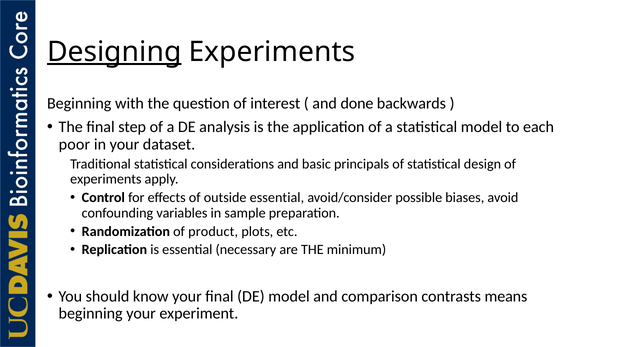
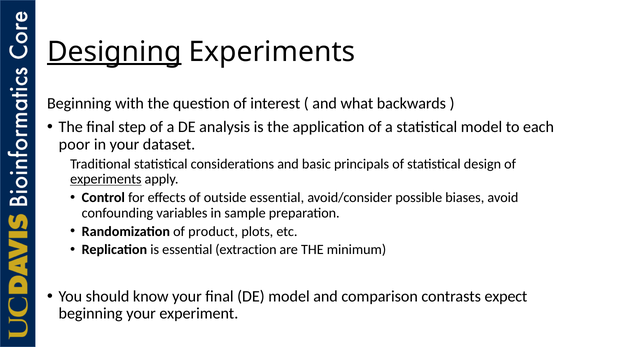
done: done -> what (357, 103)
experiments underline: none -> present (106, 179)
necessary: necessary -> extraction (246, 250)
means: means -> expect (506, 296)
